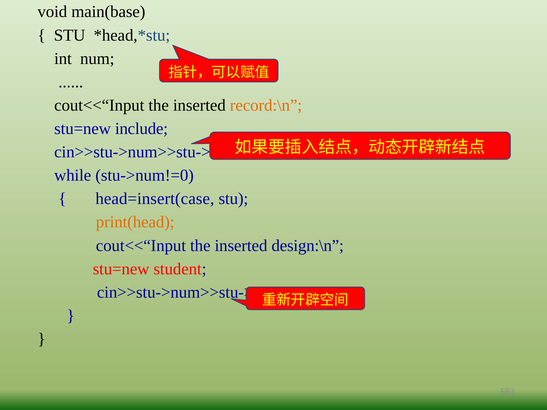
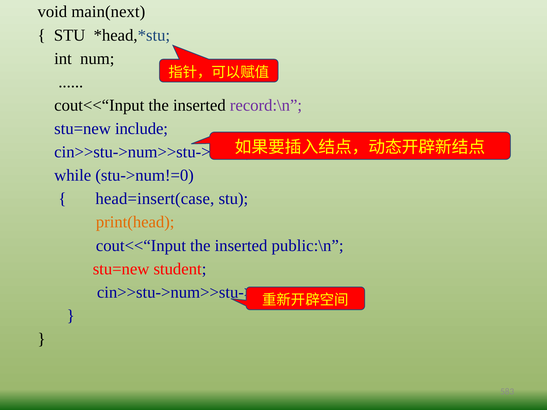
main(base: main(base -> main(next (108, 12)
record:\n colour: orange -> purple (266, 105)
design:\n: design:\n -> public:\n (308, 246)
